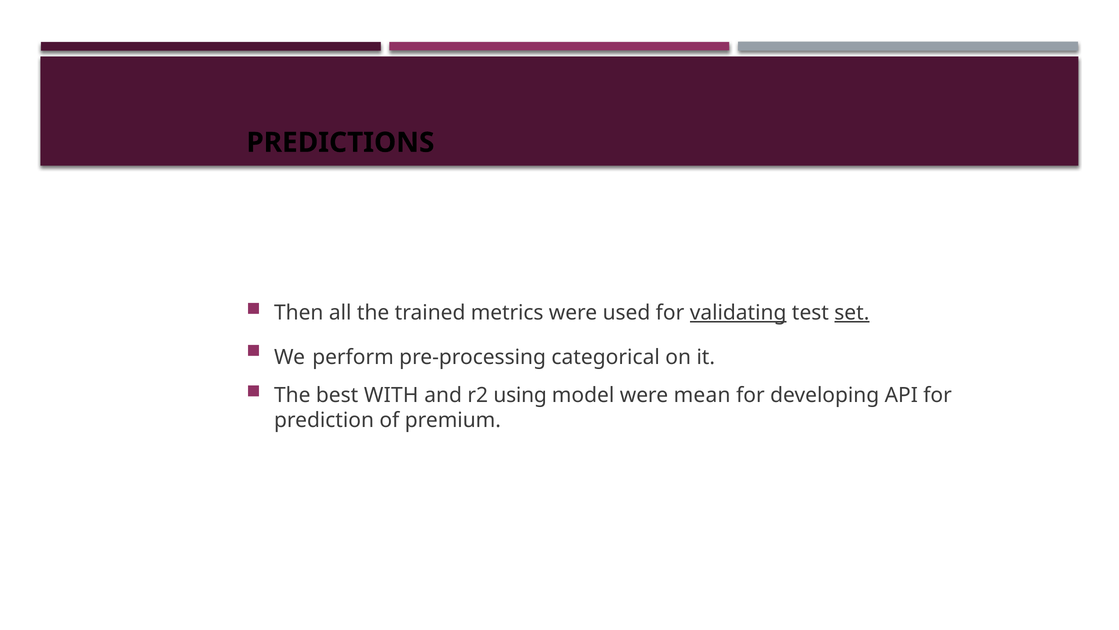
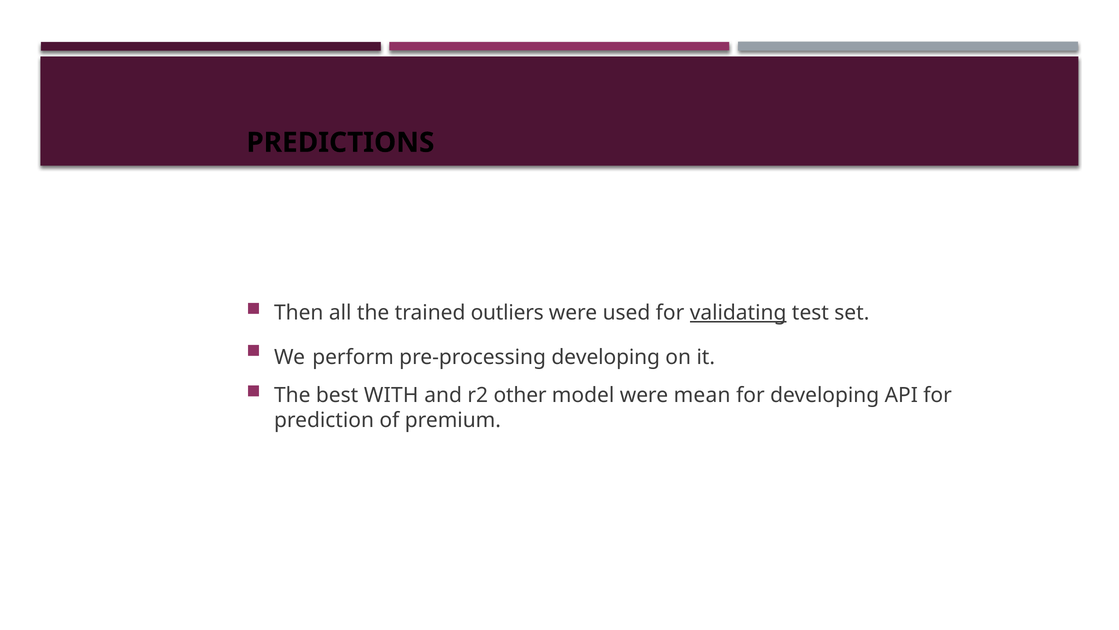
metrics: metrics -> outliers (507, 312)
set underline: present -> none (852, 312)
pre-processing categorical: categorical -> developing (606, 357)
using: using -> other (520, 395)
